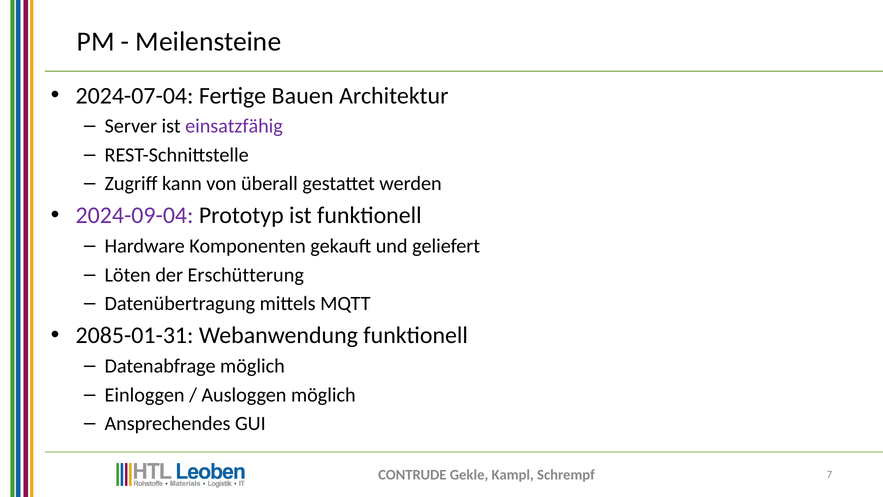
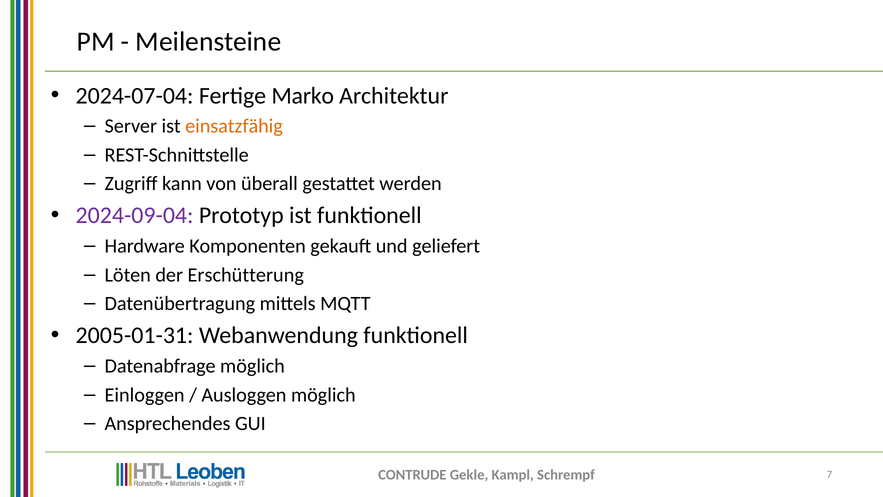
Bauen: Bauen -> Marko (303, 96)
einsatzfähig colour: purple -> orange (234, 126)
2085-01-31: 2085-01-31 -> 2005-01-31 (135, 335)
